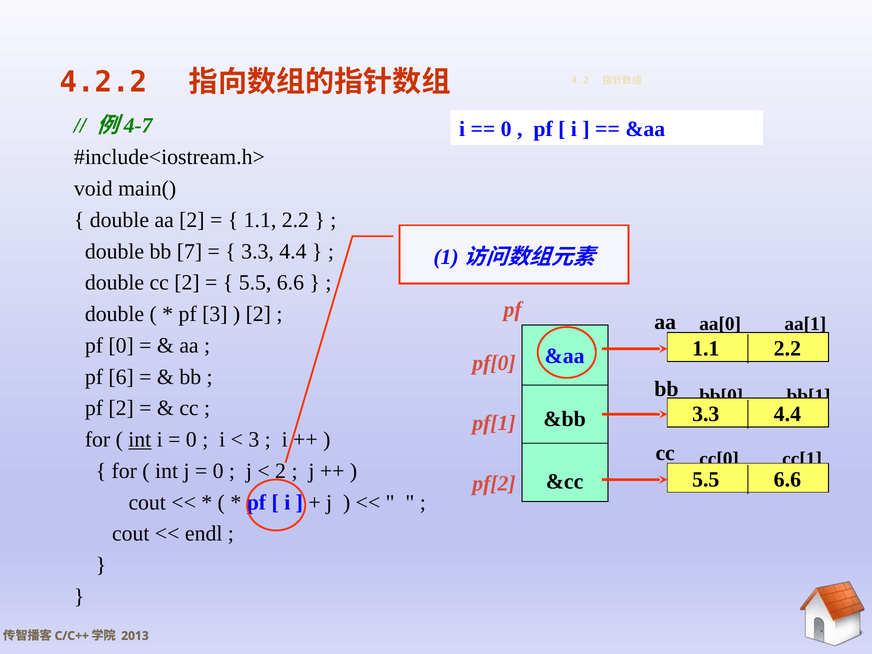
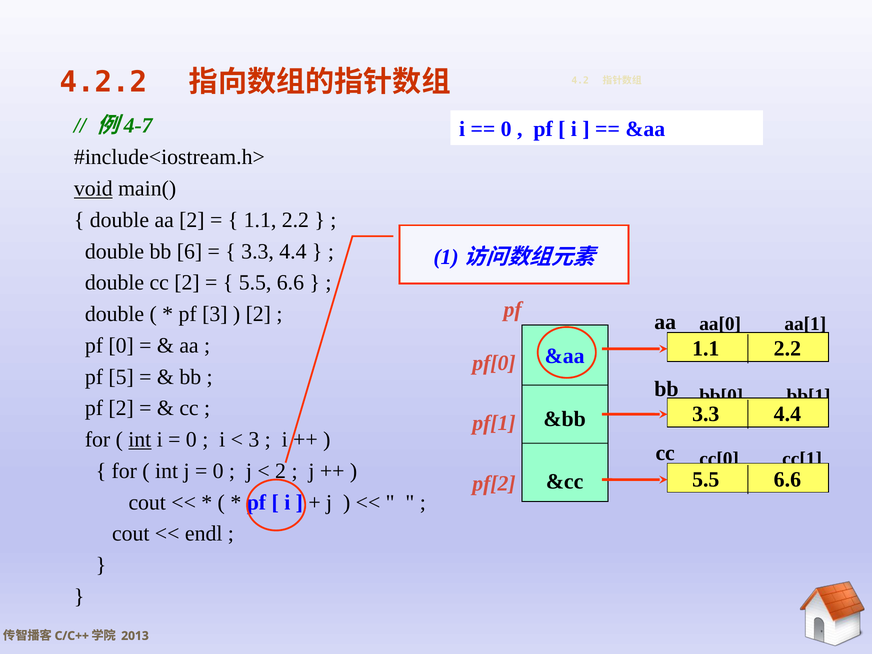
void underline: none -> present (93, 189)
7: 7 -> 6 (190, 251)
6: 6 -> 5 (121, 377)
